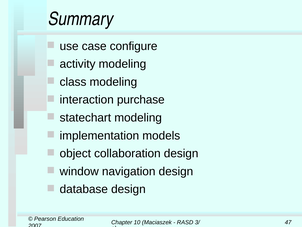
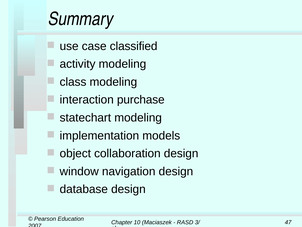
configure: configure -> classified (134, 46)
